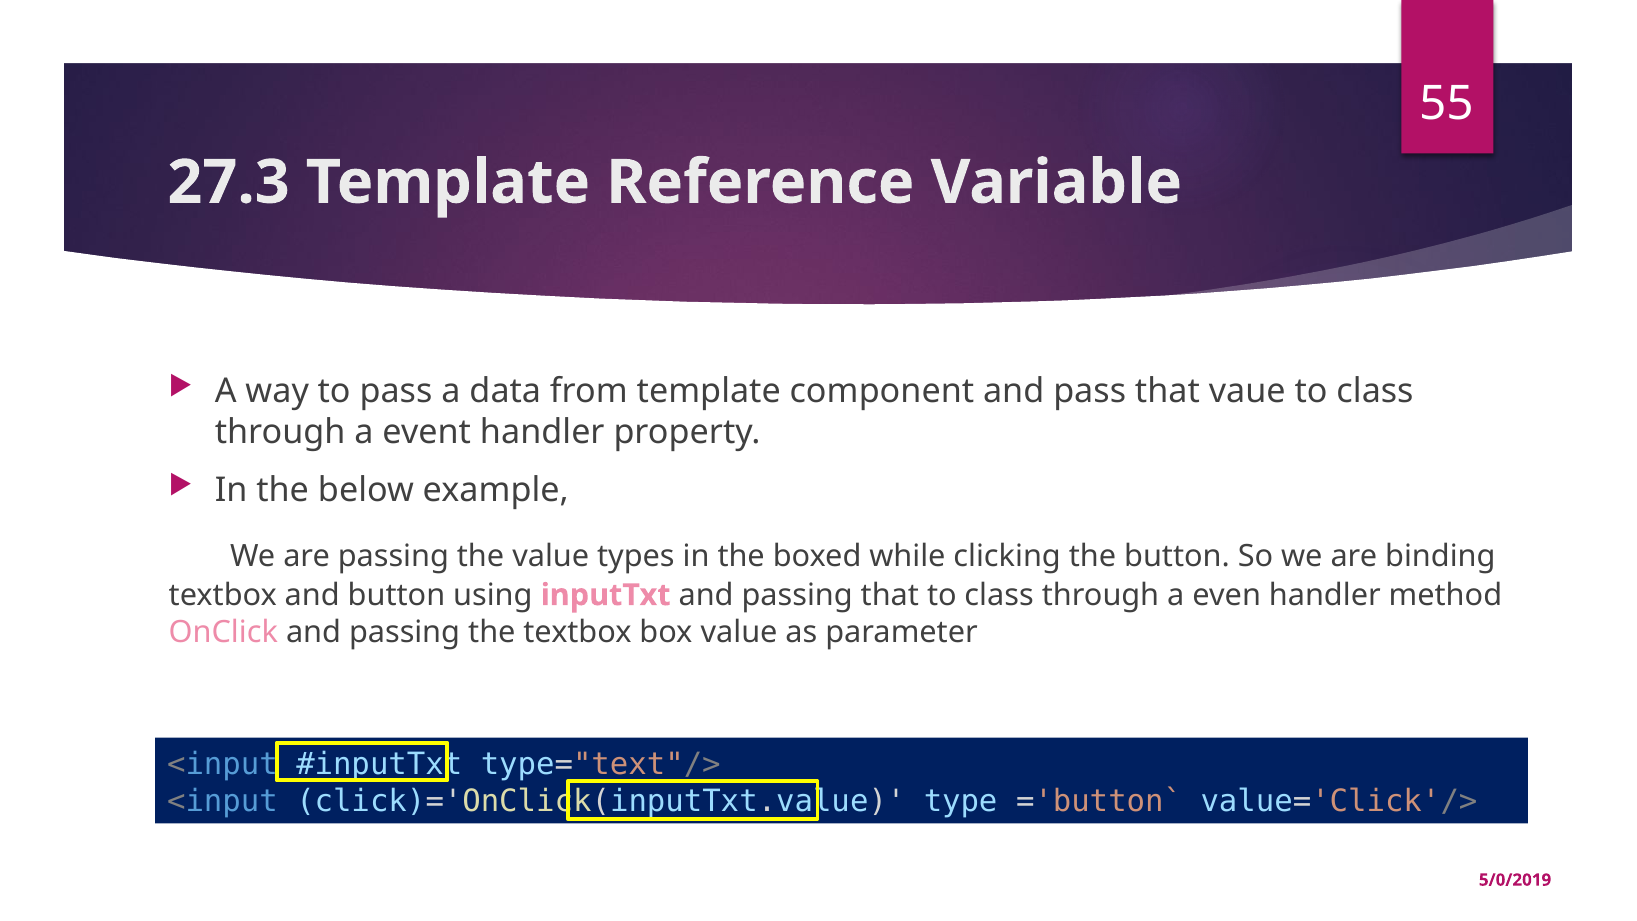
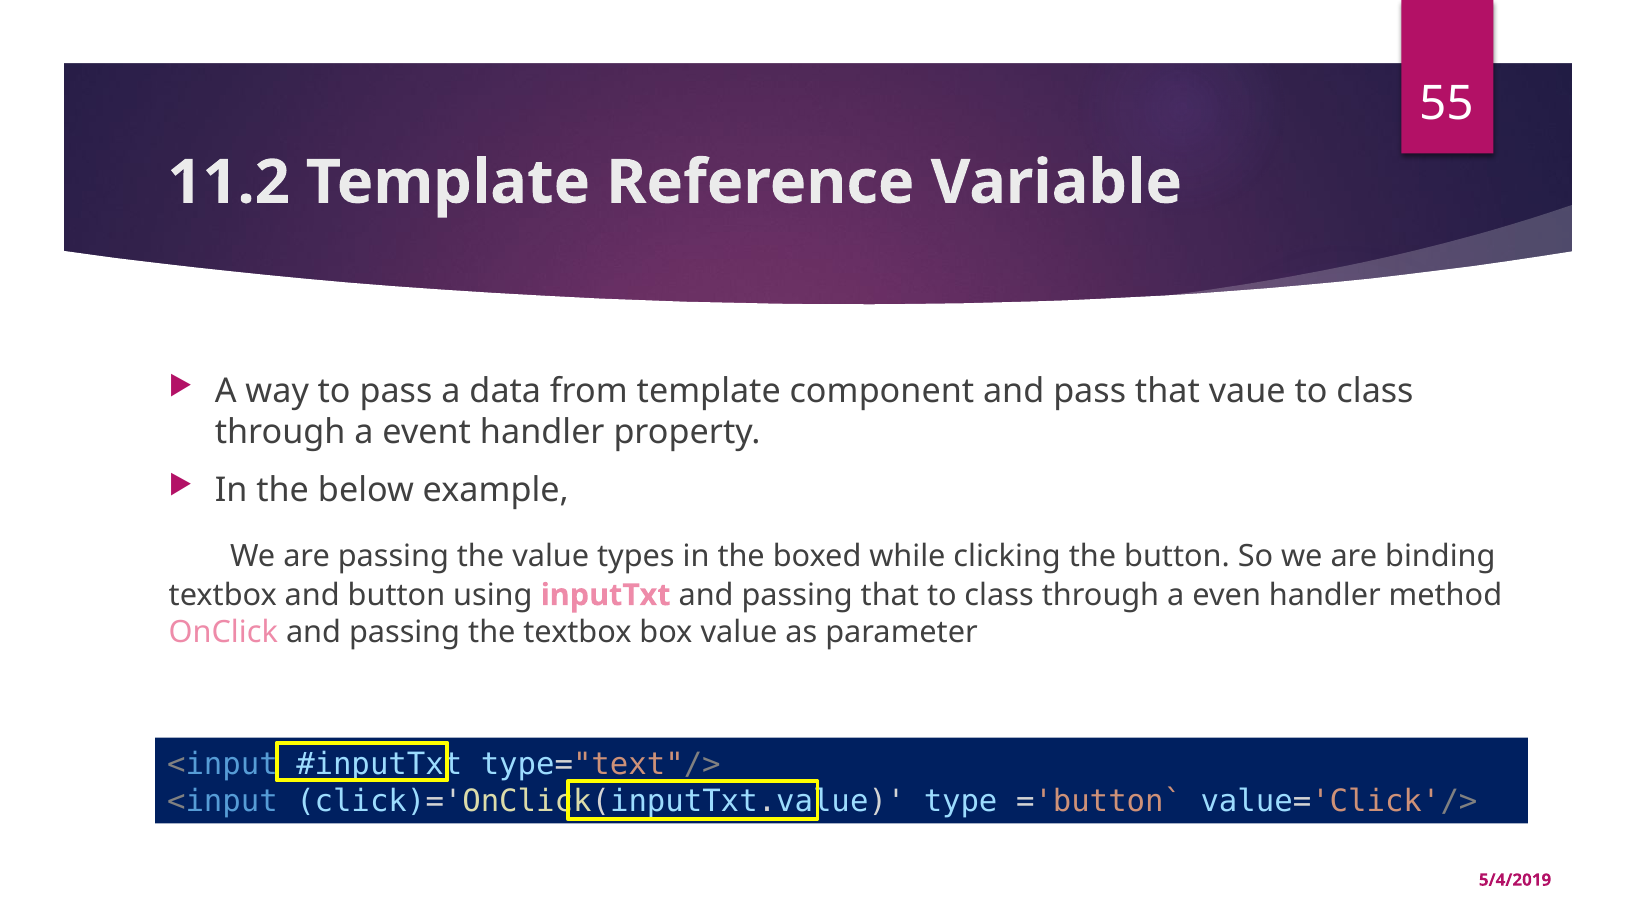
27.3: 27.3 -> 11.2 (229, 182)
5/0/2019: 5/0/2019 -> 5/4/2019 (1515, 880)
